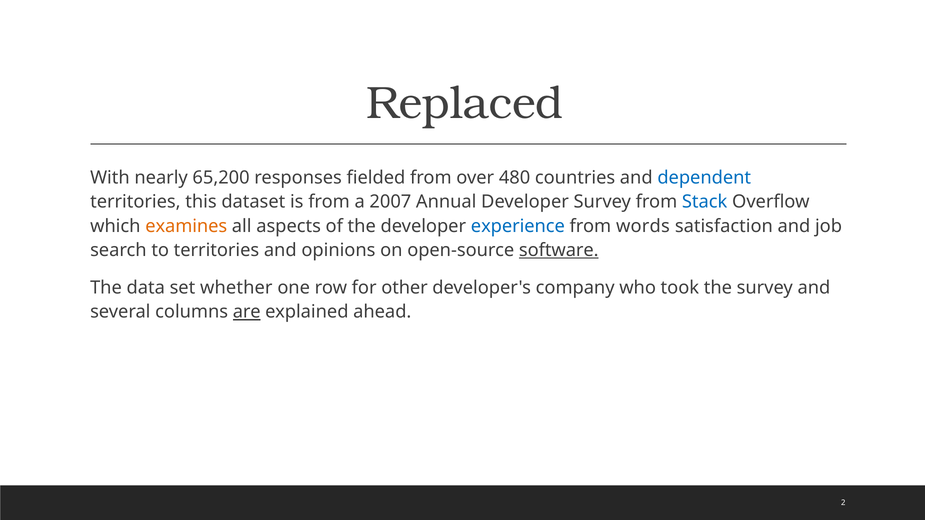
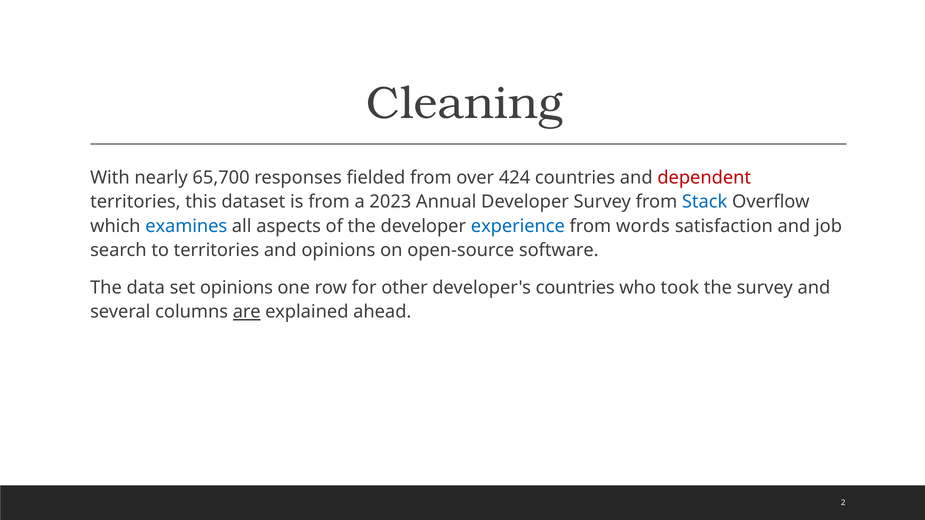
Replaced: Replaced -> Cleaning (465, 104)
65,200: 65,200 -> 65,700 (221, 178)
480: 480 -> 424 (515, 178)
dependent colour: blue -> red (704, 178)
2007: 2007 -> 2023 (390, 202)
examines colour: orange -> blue (186, 226)
software underline: present -> none (559, 250)
set whether: whether -> opinions (236, 288)
developer's company: company -> countries (575, 288)
